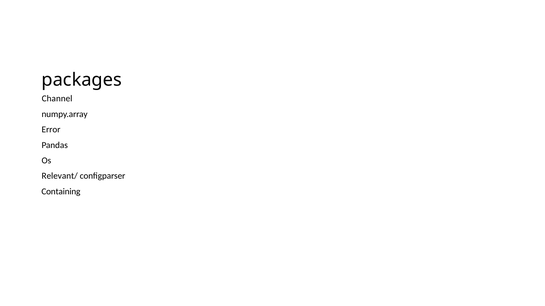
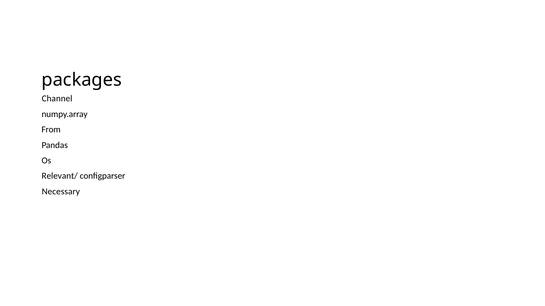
Error: Error -> From (51, 130)
Containing: Containing -> Necessary (61, 192)
